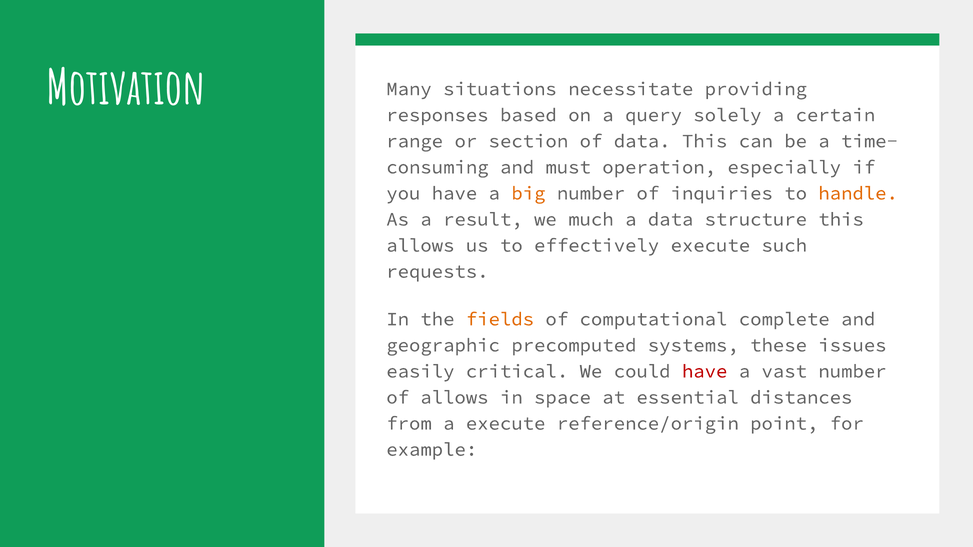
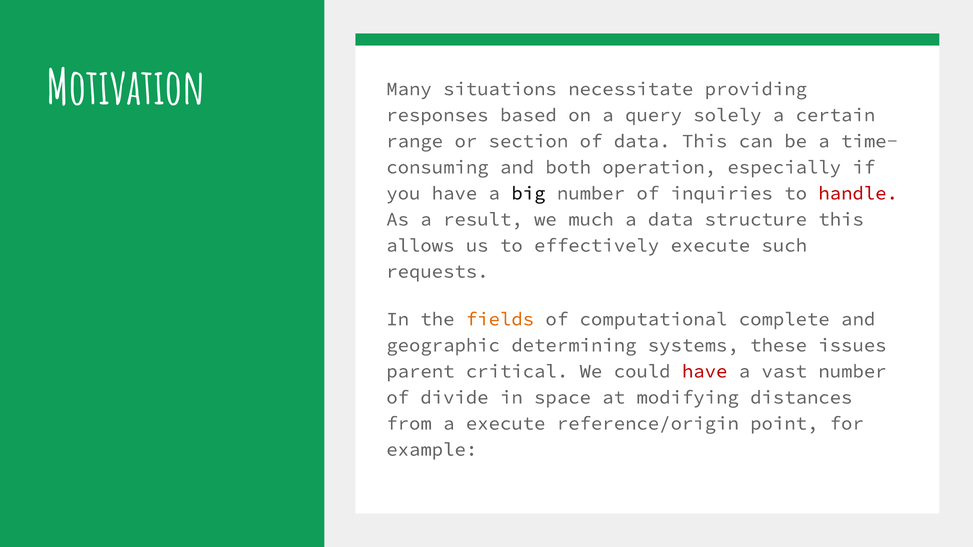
must: must -> both (568, 167)
big colour: orange -> black (528, 193)
handle colour: orange -> red (858, 193)
precomputed: precomputed -> determining (574, 345)
easily: easily -> parent (420, 371)
of allows: allows -> divide (454, 398)
essential: essential -> modifying (688, 398)
